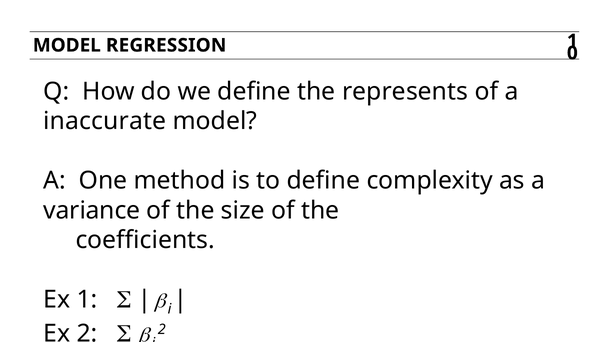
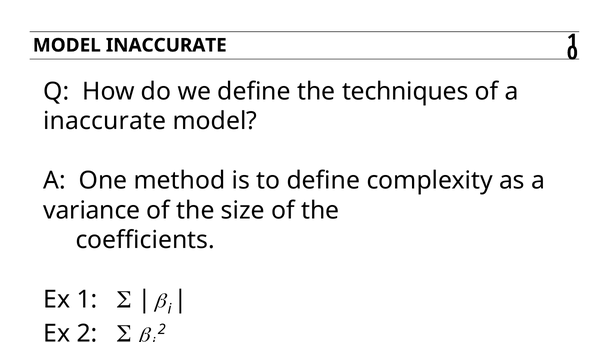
MODEL REGRESSION: REGRESSION -> INACCURATE (166, 45)
represents: represents -> techniques (405, 91)
